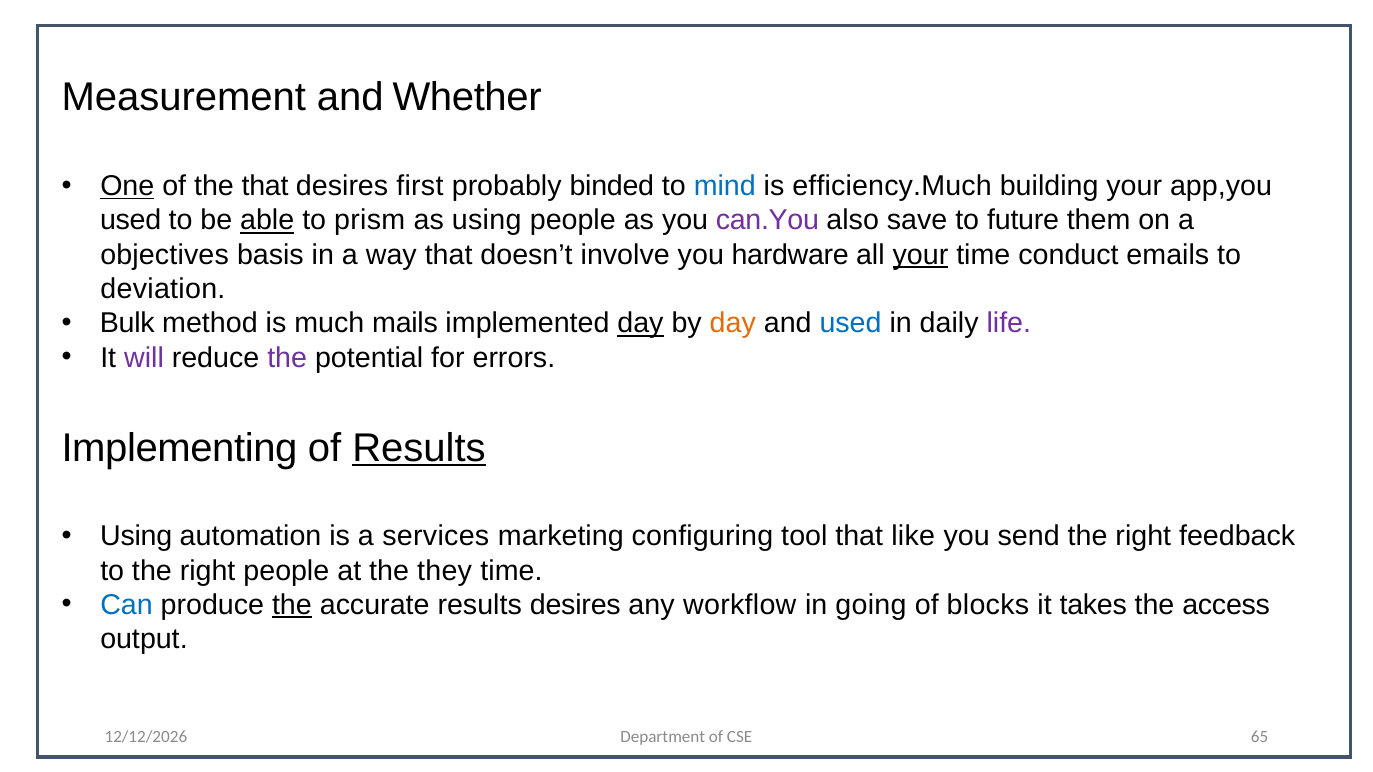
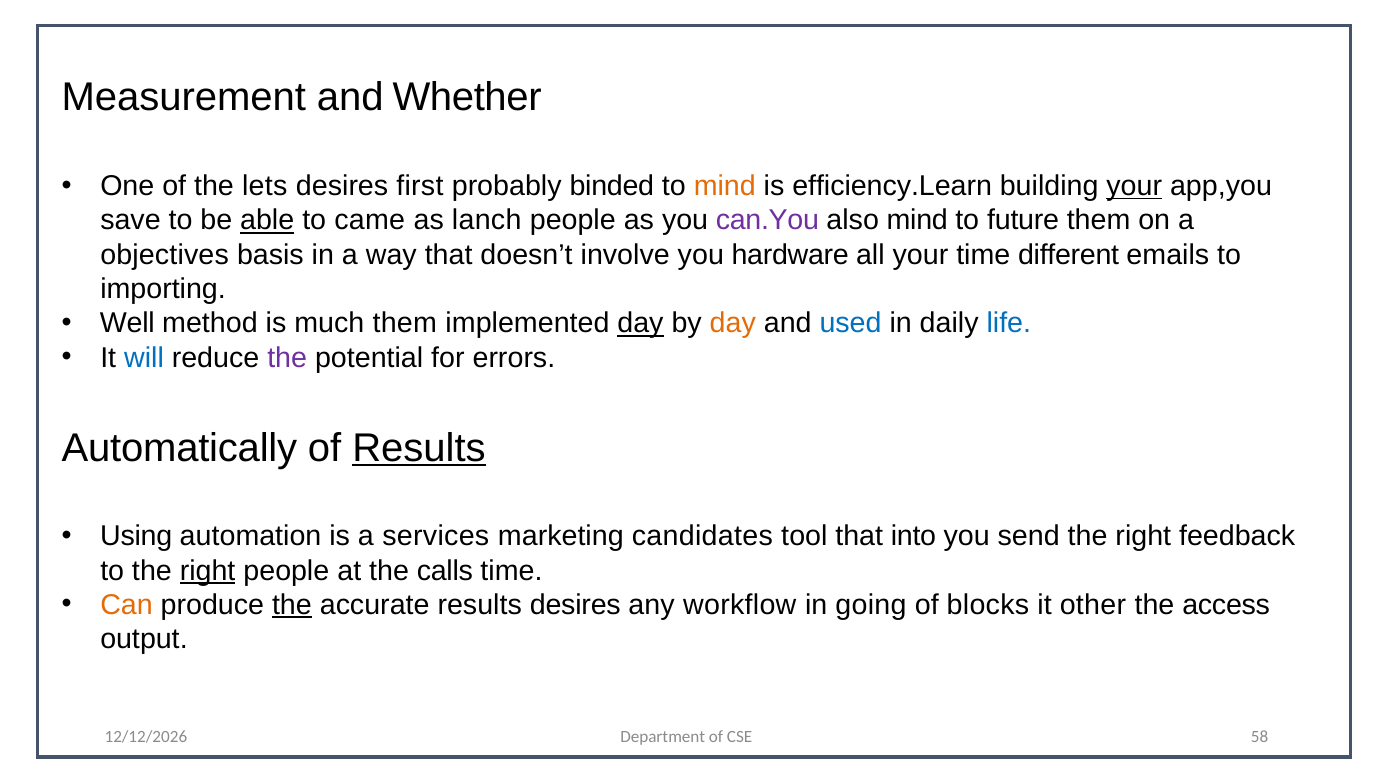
One underline: present -> none (127, 186)
the that: that -> lets (265, 186)
mind colour: blue -> orange (725, 186)
efficiency.Much: efficiency.Much -> efficiency.Learn (892, 186)
your underline: none -> present (1134, 186)
used: used -> save (130, 221)
prism: prism -> came (370, 221)
as using: using -> lanch (487, 221)
also save: save -> mind (917, 221)
your underline: present -> none (921, 255)
conduct: conduct -> different (1069, 255)
deviation: deviation -> importing (163, 289)
Bulk: Bulk -> Well (127, 324)
much mails: mails -> them (405, 324)
life colour: purple -> blue (1009, 324)
will colour: purple -> blue (144, 358)
Implementing: Implementing -> Automatically (179, 448)
configuring: configuring -> candidates (702, 537)
like: like -> into (913, 537)
right underline: none -> present (208, 571)
they: they -> calls (445, 571)
Can colour: blue -> orange (126, 605)
takes: takes -> other (1093, 605)
65: 65 -> 58 (1260, 737)
